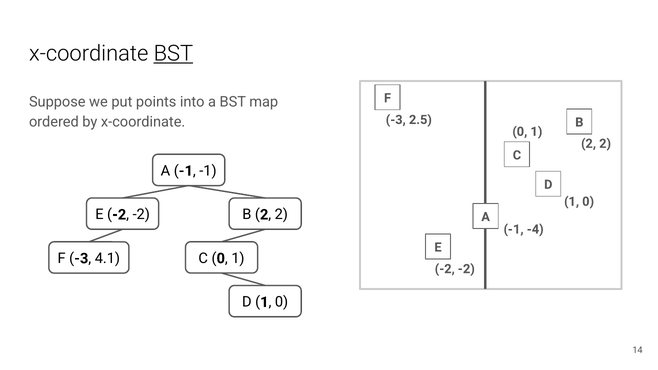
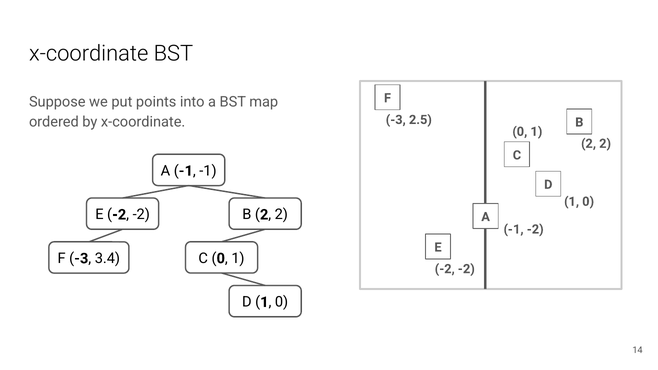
BST underline: present -> none (173, 54)
-1 -4: -4 -> -2 (535, 229)
4.1: 4.1 -> 3.4 (107, 259)
